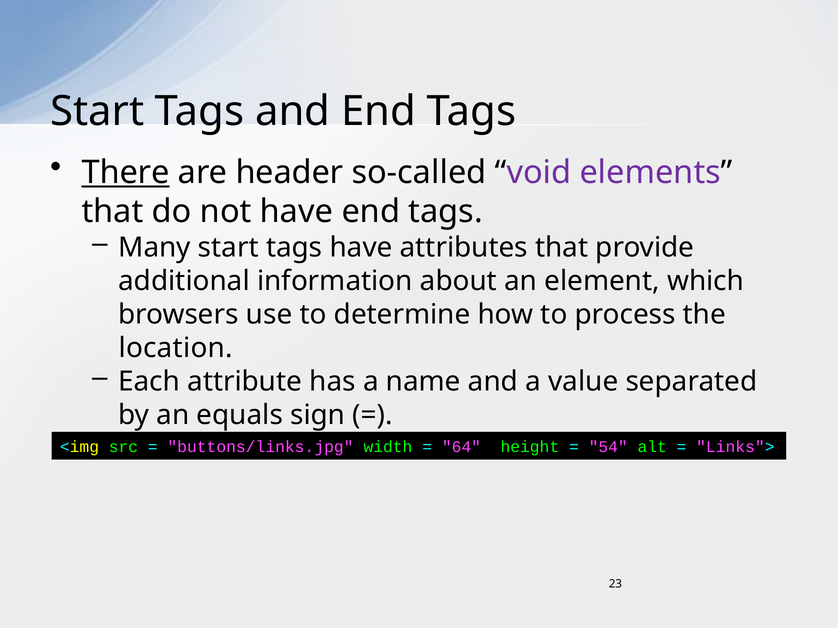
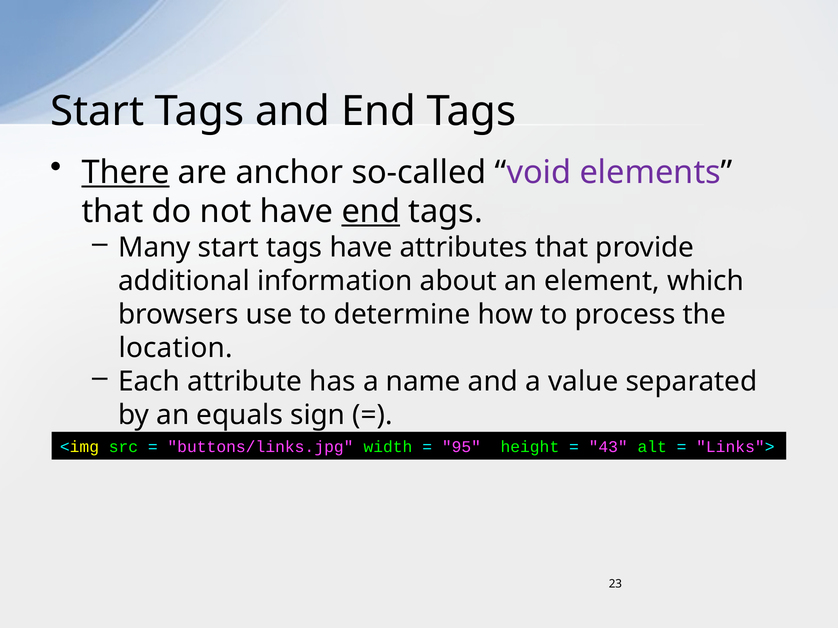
header: header -> anchor (289, 173)
end underline: none -> present (371, 212)
64: 64 -> 95 (461, 447)
54: 54 -> 43 (608, 447)
